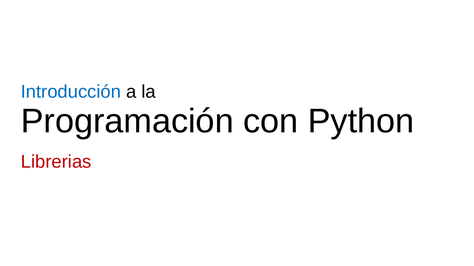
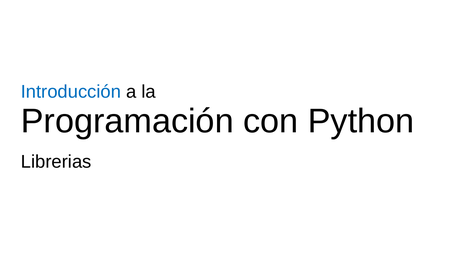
Librerias colour: red -> black (56, 162)
